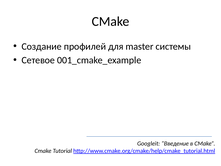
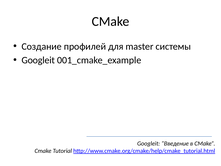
Сетевое: Сетевое -> Googleit (38, 60)
